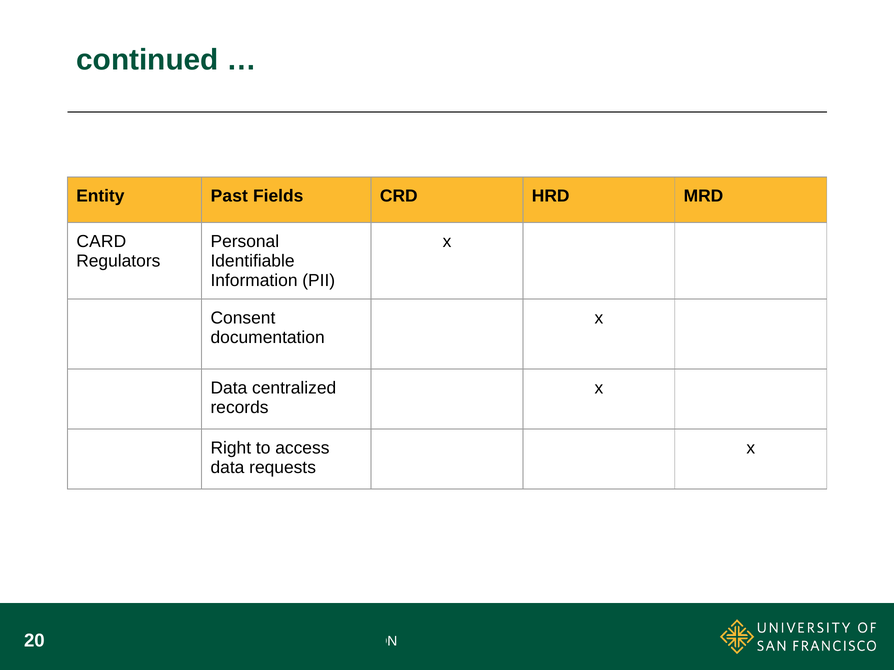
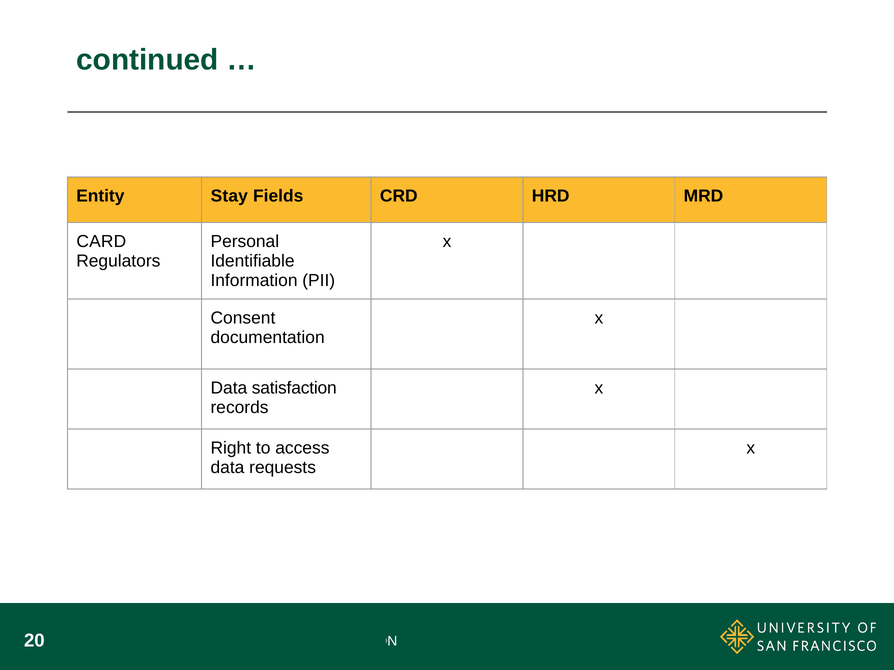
Past: Past -> Stay (229, 196)
centralized: centralized -> satisfaction (294, 388)
